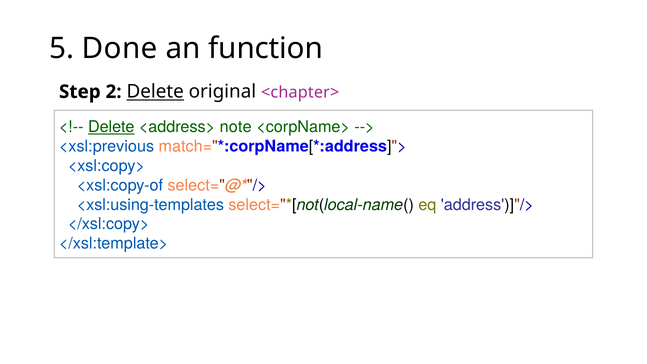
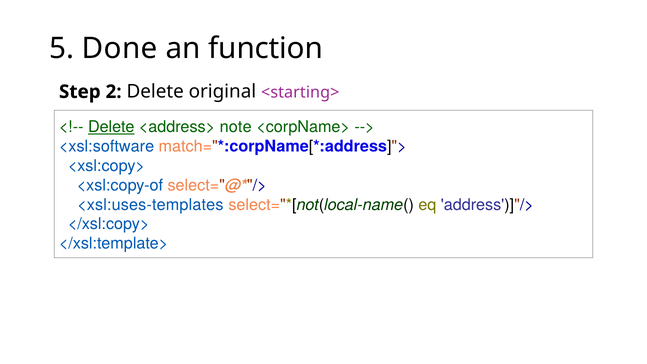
Delete underline: present -> none (155, 92)
<chapter>: <chapter> -> <starting> (300, 93)
<xsl:previous: <xsl:previous -> <xsl:software (107, 146)
<xsl:using-templates: <xsl:using-templates -> <xsl:uses-templates (150, 205)
